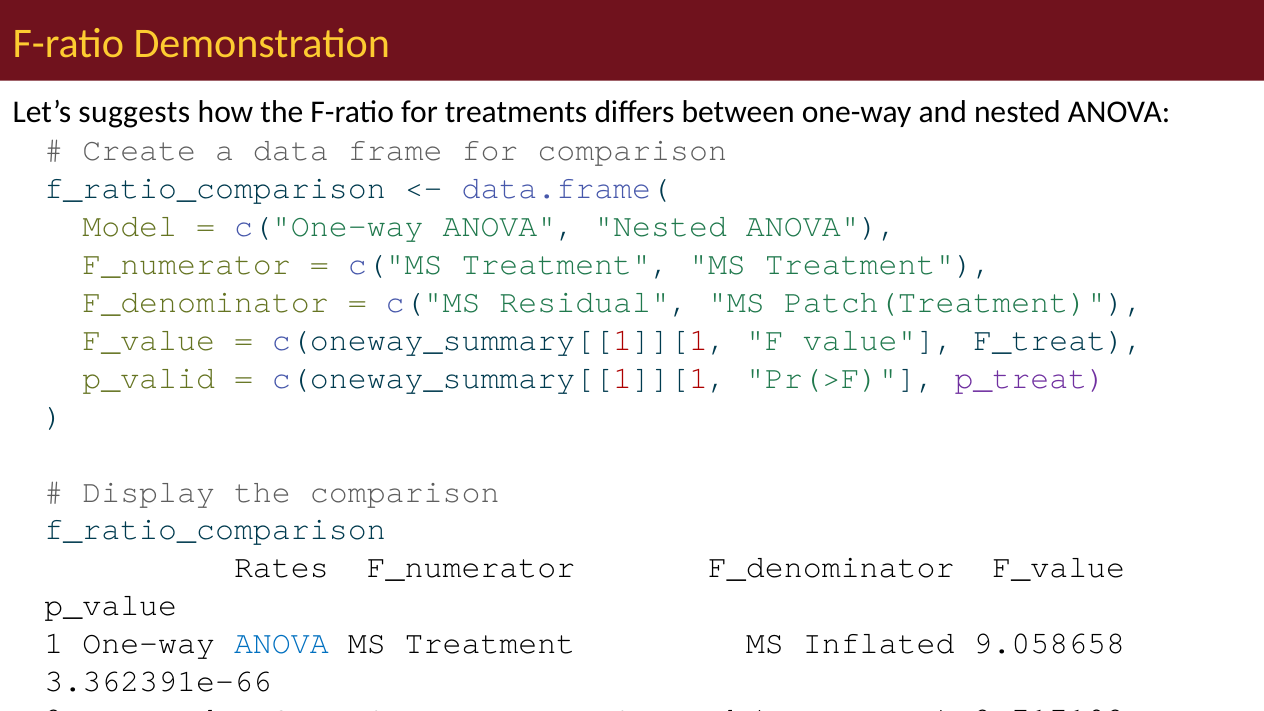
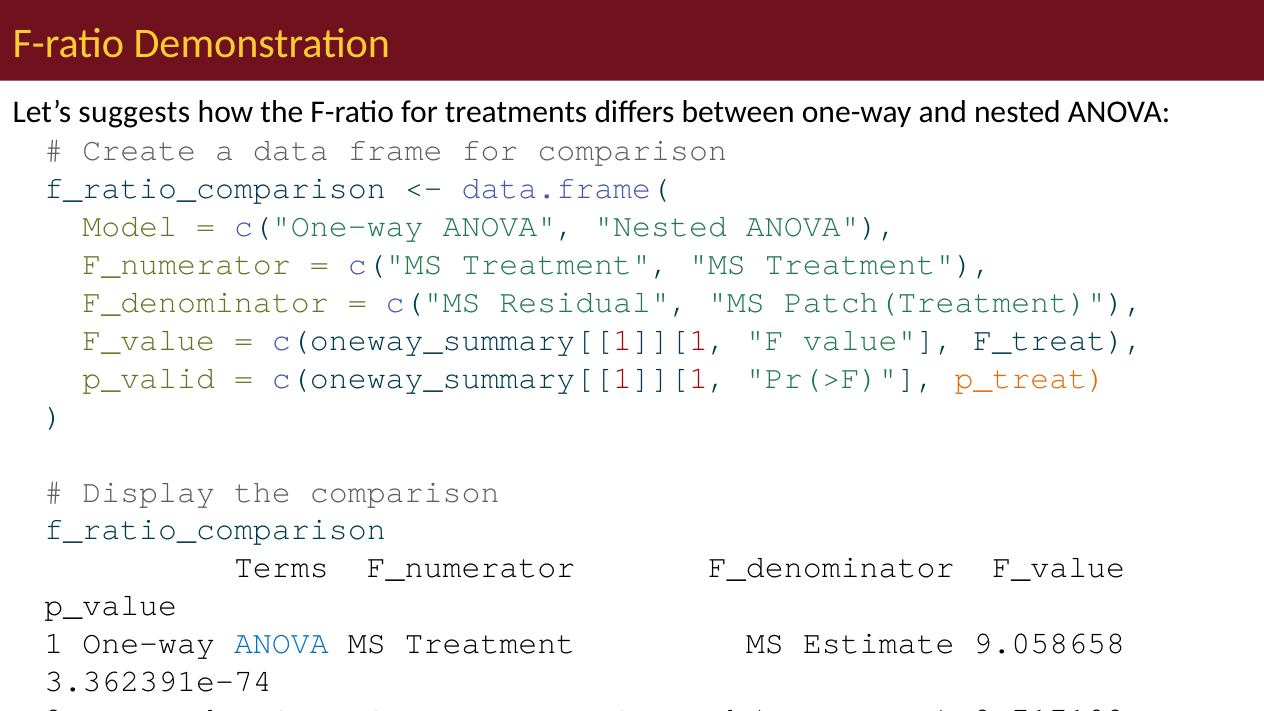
p_treat colour: purple -> orange (1030, 378)
Rates: Rates -> Terms (281, 567)
Inflated: Inflated -> Estimate (879, 643)
3.362391e-66: 3.362391e-66 -> 3.362391e-74 (158, 681)
